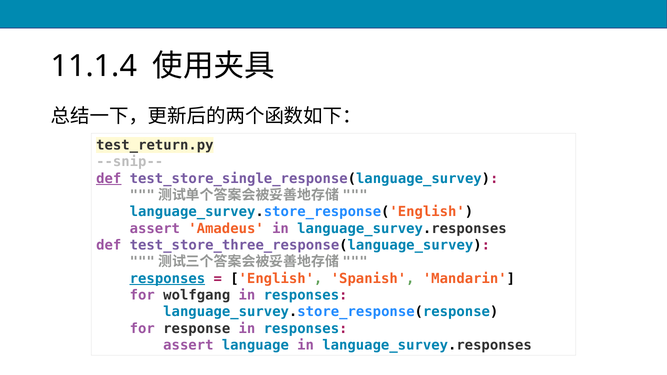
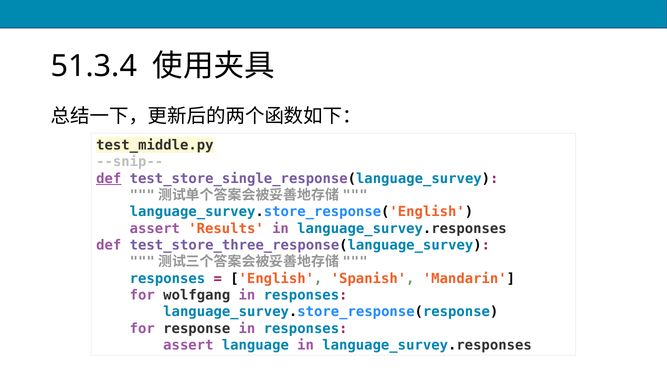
11.1.4: 11.1.4 -> 51.3.4 (94, 66)
test_return.py: test_return.py -> test_middle.py (155, 145)
Amadeus: Amadeus -> Results (226, 229)
responses underline: present -> none (167, 279)
